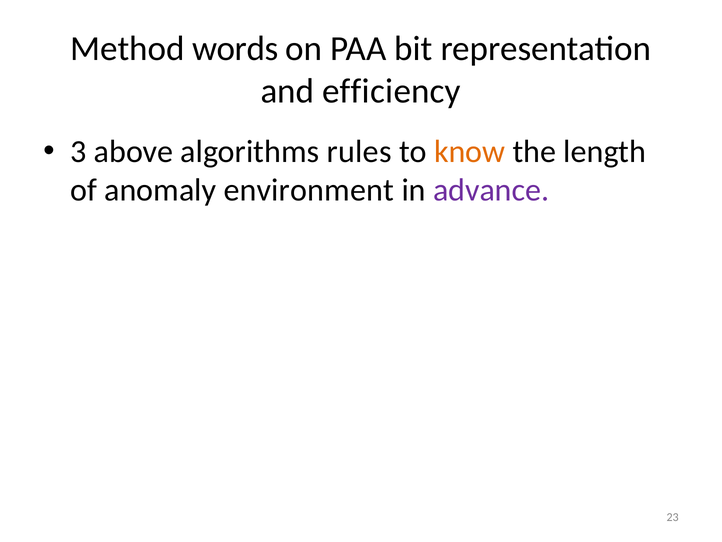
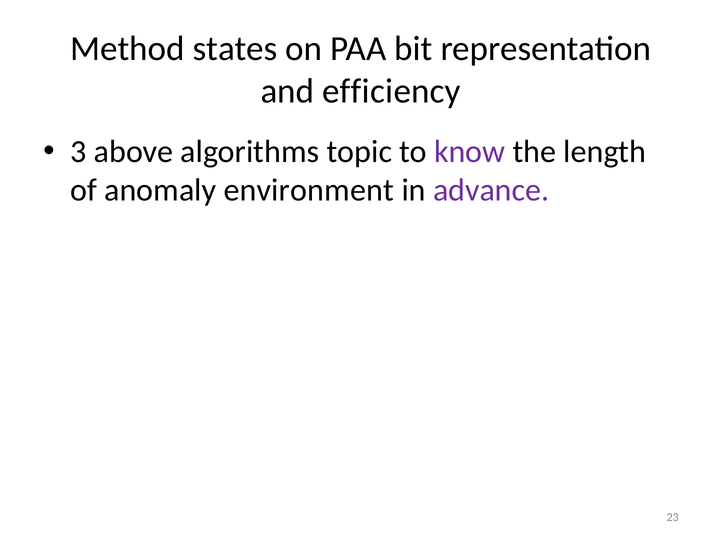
words: words -> states (235, 49)
rules: rules -> topic (359, 151)
know colour: orange -> purple (470, 151)
